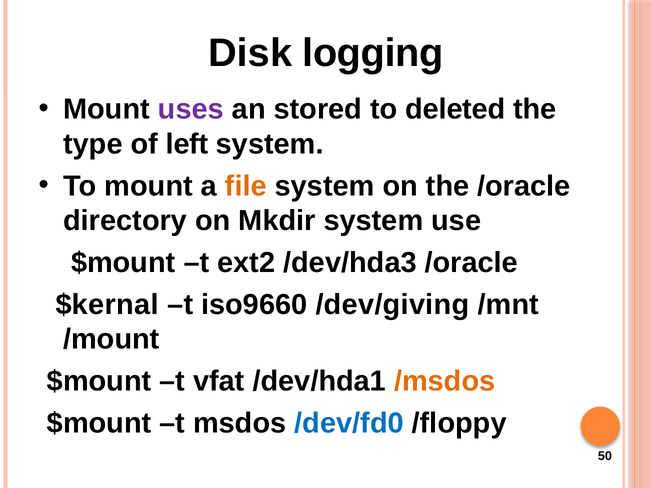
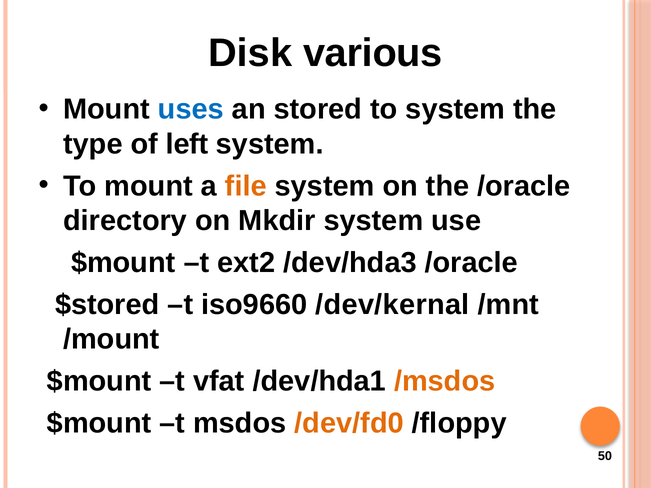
logging: logging -> various (373, 53)
uses colour: purple -> blue (191, 109)
to deleted: deleted -> system (455, 109)
$kernal: $kernal -> $stored (107, 305)
/dev/giving: /dev/giving -> /dev/kernal (392, 305)
/dev/fd0 colour: blue -> orange (349, 423)
